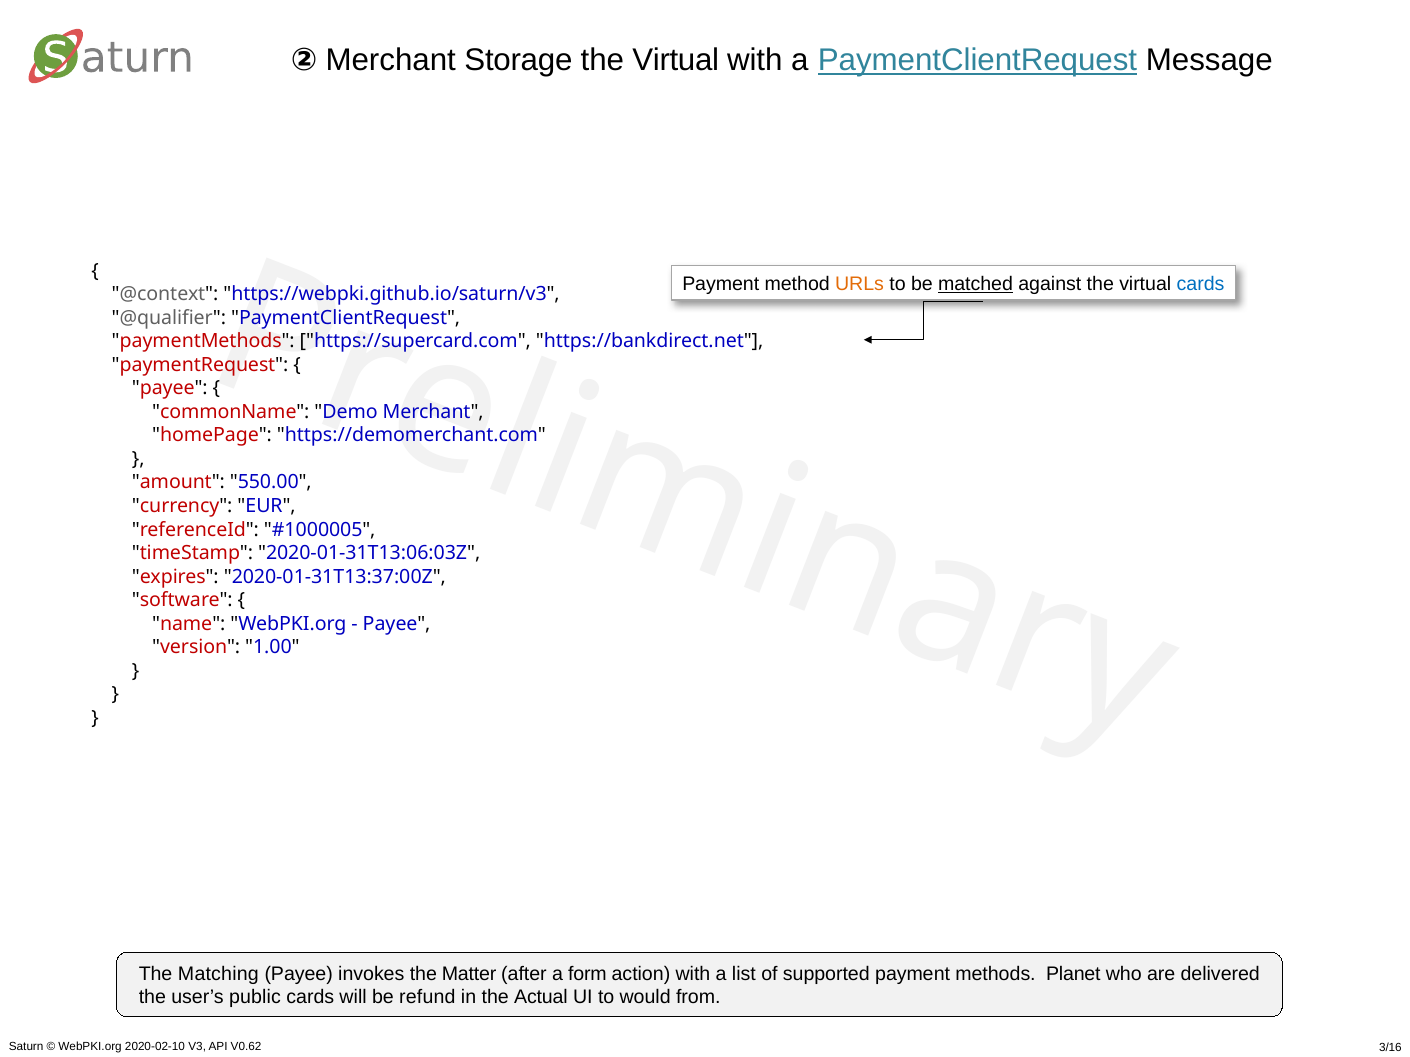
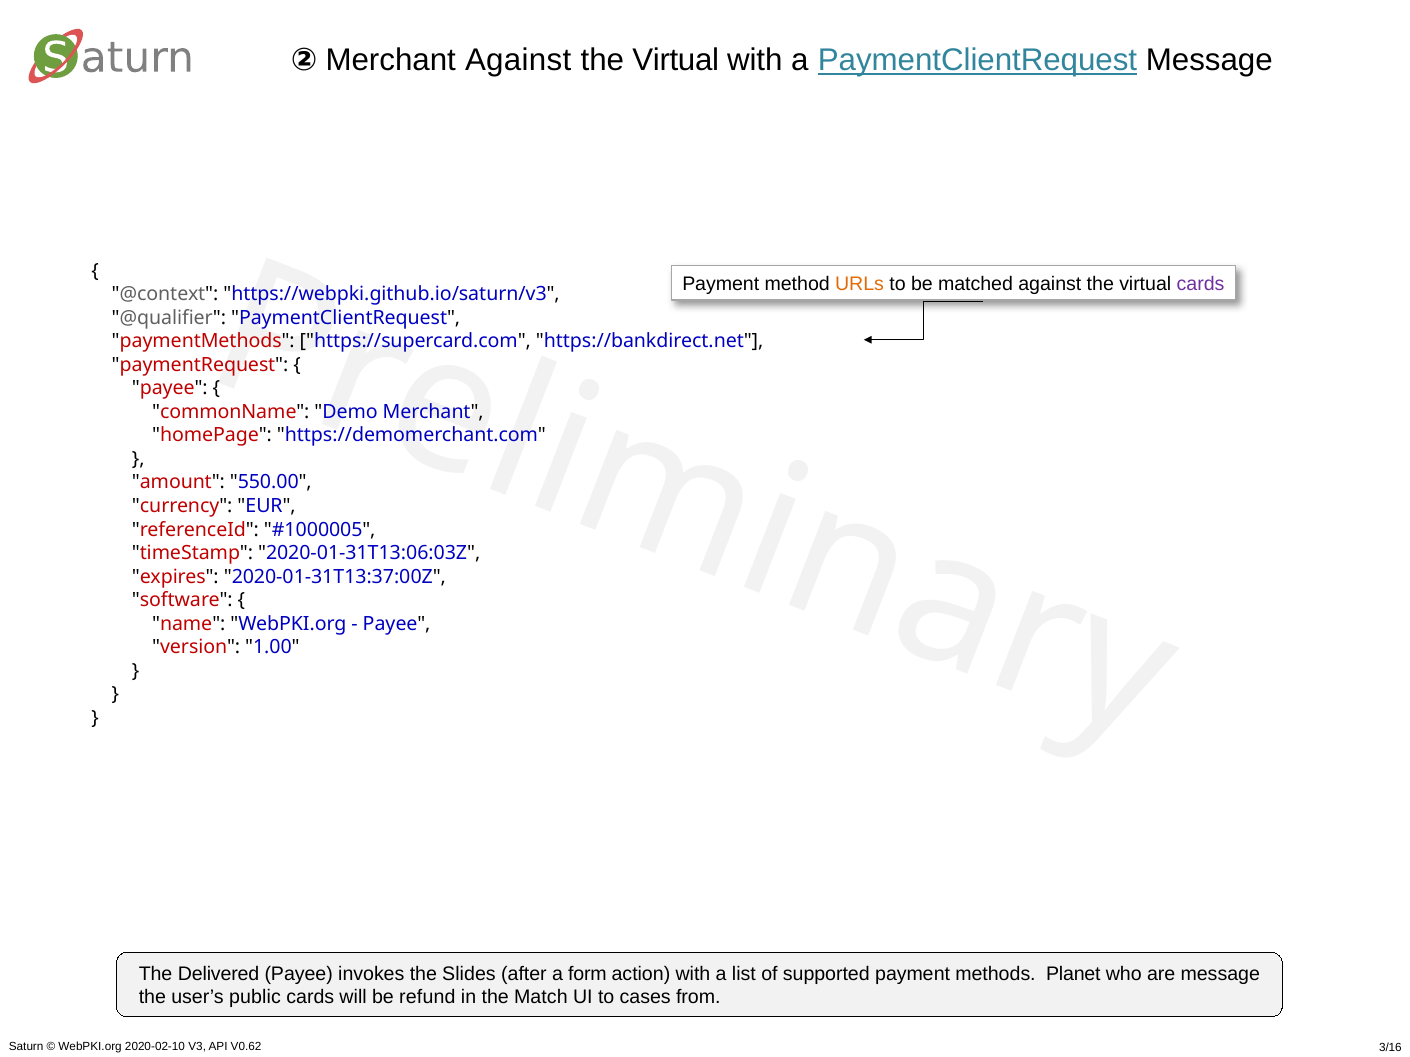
Merchant Storage: Storage -> Against (518, 60)
matched underline: present -> none (976, 284)
cards colour: blue -> purple (1201, 284)
Matching: Matching -> Delivered (219, 974)
Matter: Matter -> Slides (469, 974)
are delivered: delivered -> message (1220, 974)
Actual: Actual -> Match (541, 998)
would: would -> cases (645, 998)
